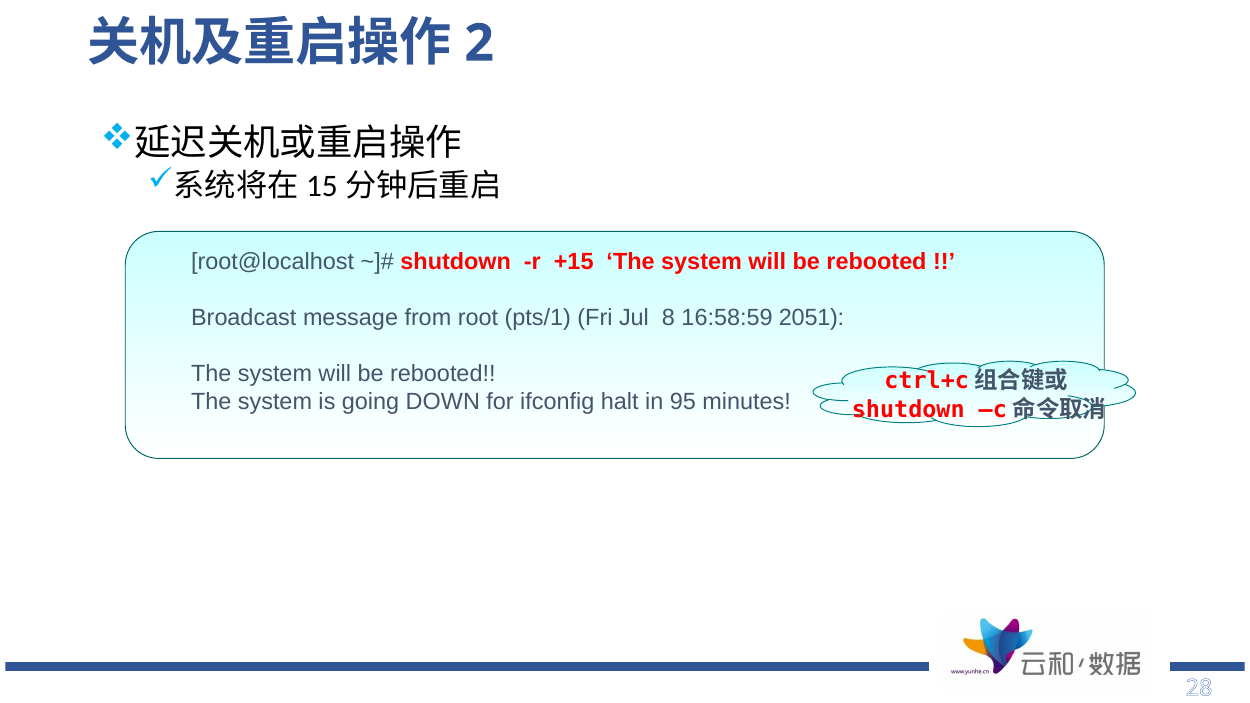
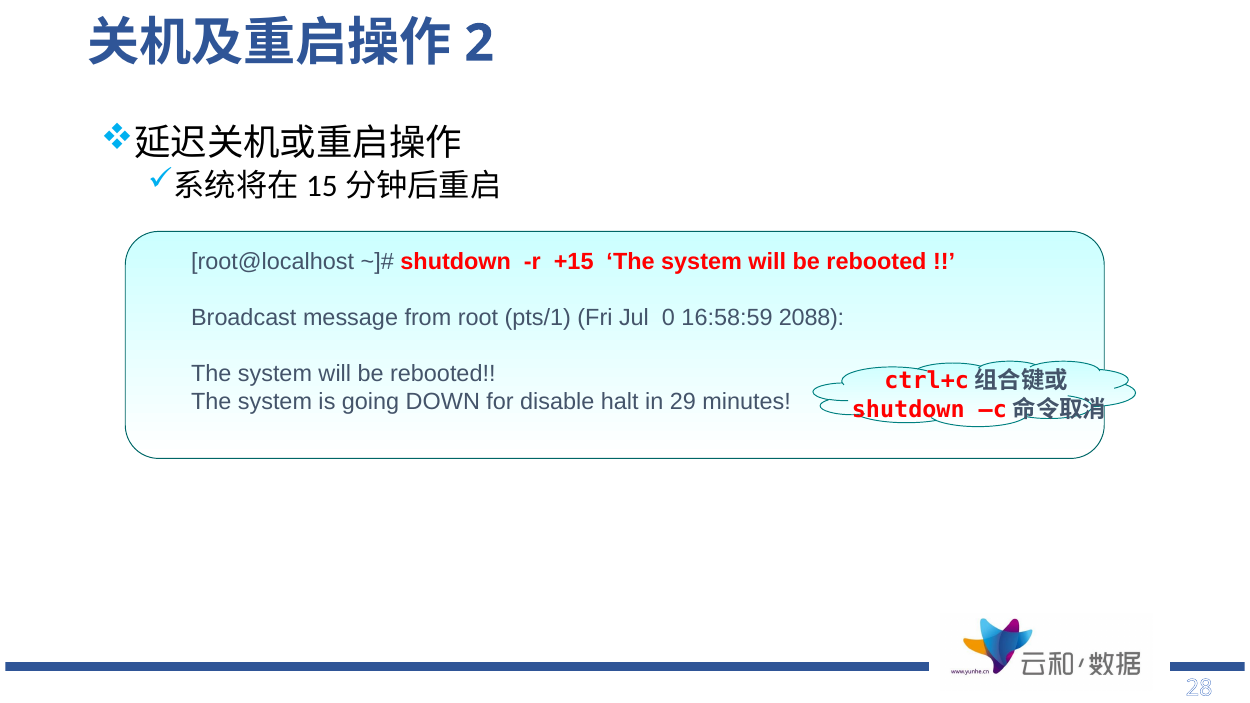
8: 8 -> 0 (668, 318)
2051: 2051 -> 2088 (812, 318)
ifconfig: ifconfig -> disable (557, 402)
95: 95 -> 29 (683, 402)
